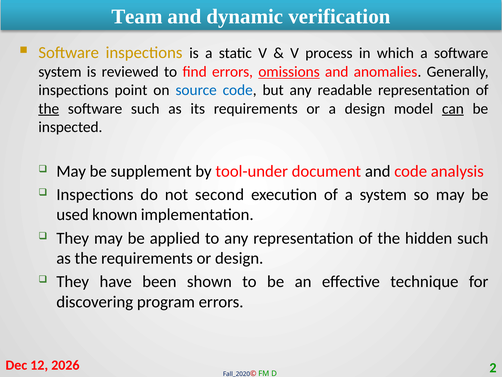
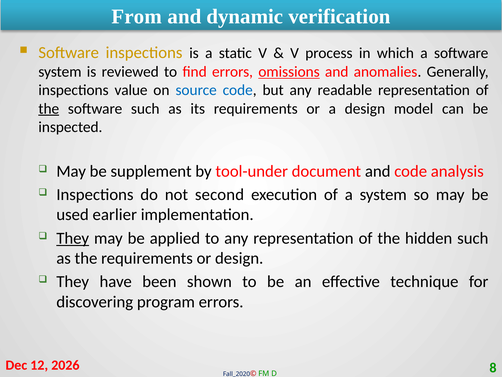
Team: Team -> From (137, 16)
point: point -> value (131, 90)
can underline: present -> none (453, 108)
known: known -> earlier (115, 215)
They underline: none -> present (73, 238)
2: 2 -> 8 (493, 367)
